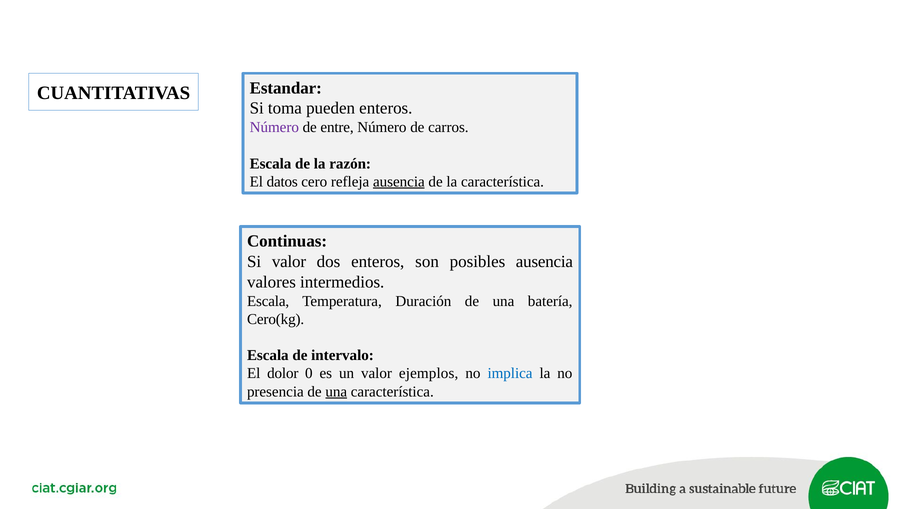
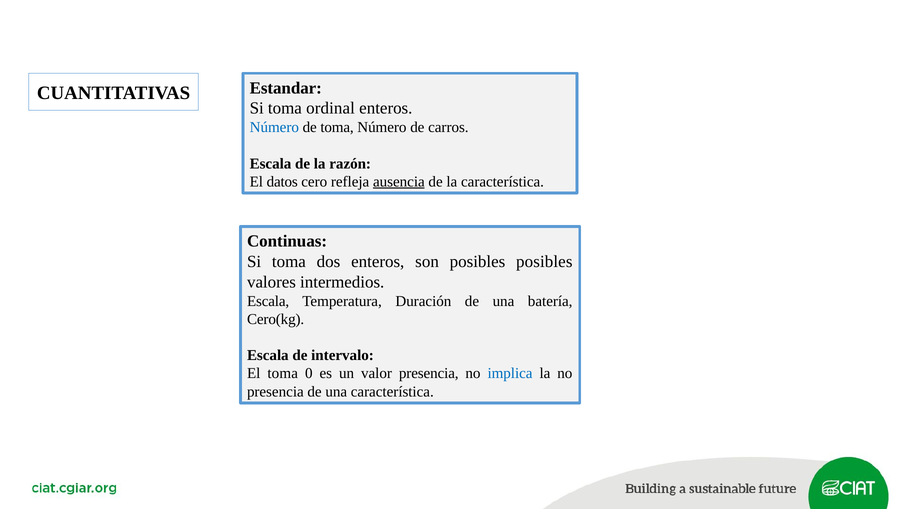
pueden: pueden -> ordinal (331, 108)
Número colour: purple -> blue (274, 127)
de entre: entre -> toma (337, 127)
valor: valor -> toma (289, 262)
posibles ausencia: ausencia -> posibles (544, 262)
El dolor: dolor -> toma (283, 373)
valor ejemplos: ejemplos -> presencia (429, 373)
una underline: present -> none (336, 392)
